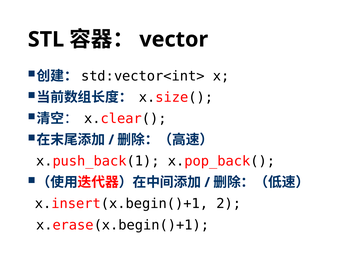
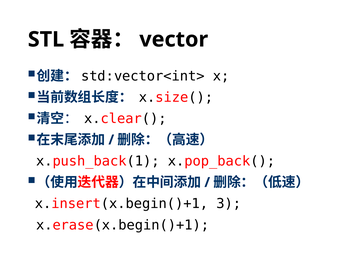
2: 2 -> 3 (229, 204)
